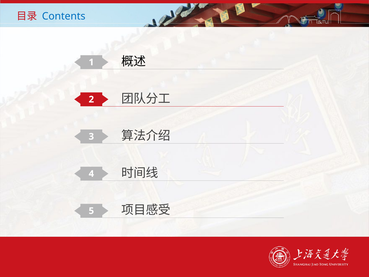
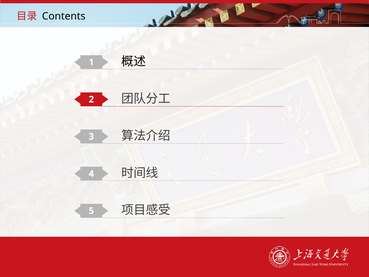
Contents colour: blue -> black (64, 16)
